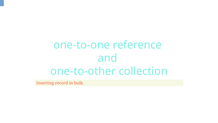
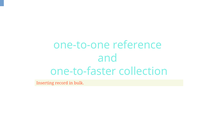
one-to-other: one-to-other -> one-to-faster (83, 71)
